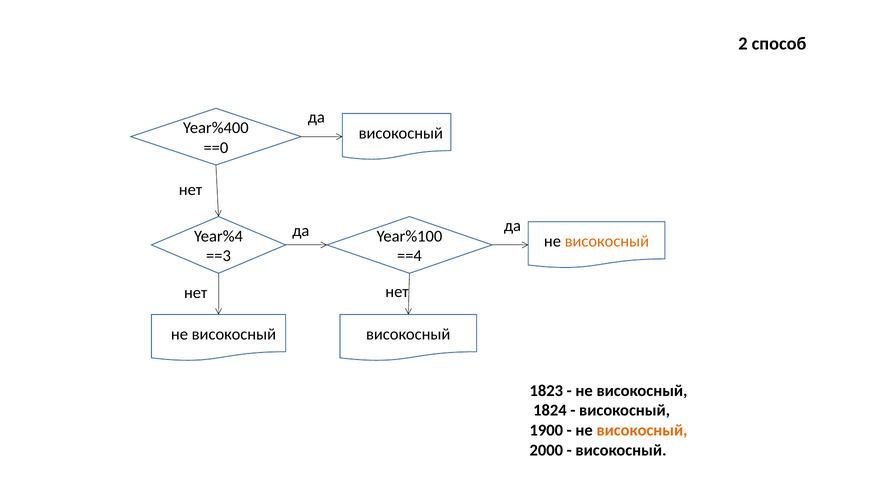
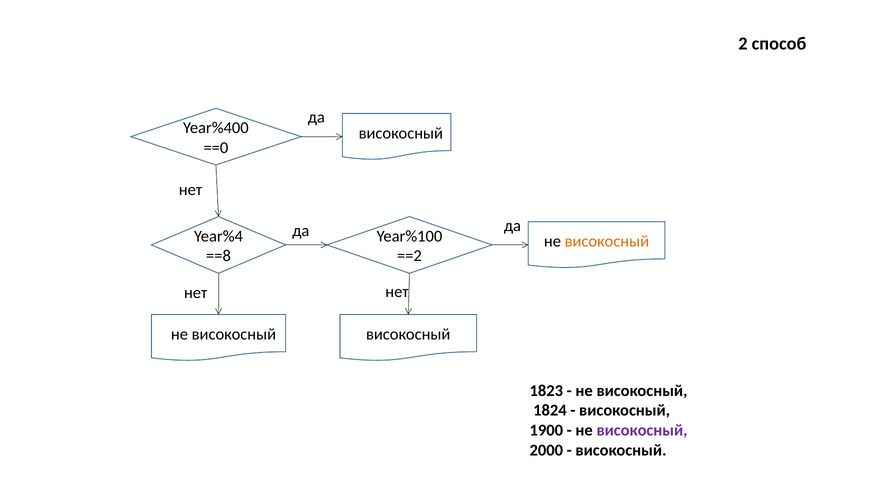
==3: ==3 -> ==8 (218, 256)
==4: ==4 -> ==2 (409, 256)
високосный colour: orange -> purple (642, 431)
